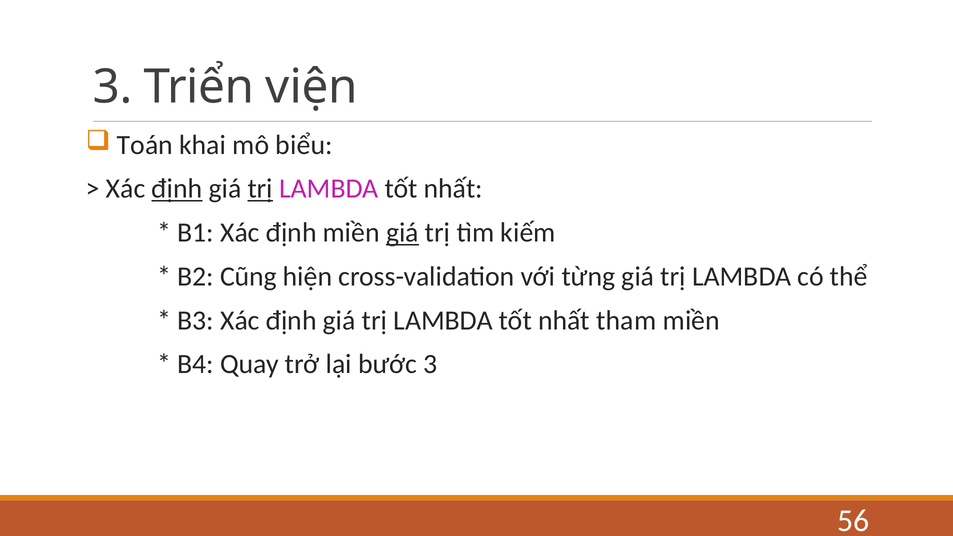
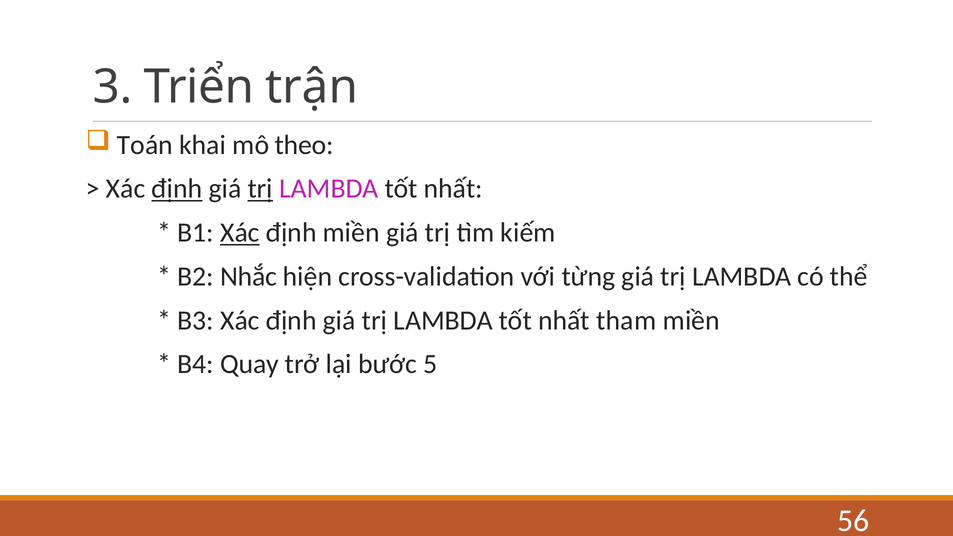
viện: viện -> trận (312, 87)
biểu: biểu -> theo (304, 145)
Xác underline: none -> present (240, 233)
giá underline: present -> none (402, 233)
Cũng: Cũng -> Nhắc (248, 277)
bước 3: 3 -> 5 (430, 364)
